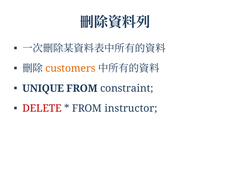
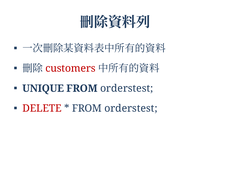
customers colour: orange -> red (70, 68)
constraint: constraint -> orderstest (127, 88)
instructor: instructor -> orderstest (131, 108)
